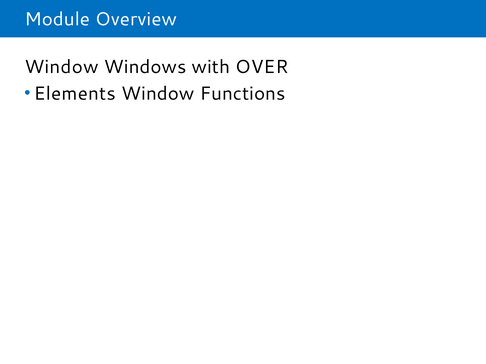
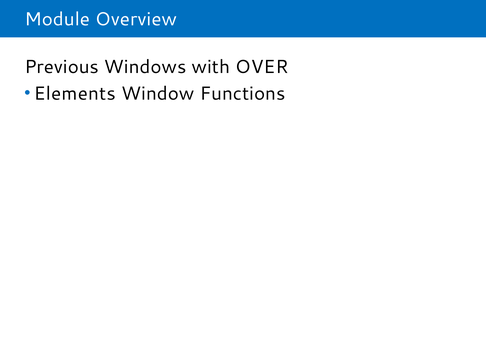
Window: Window -> Previous (62, 67)
